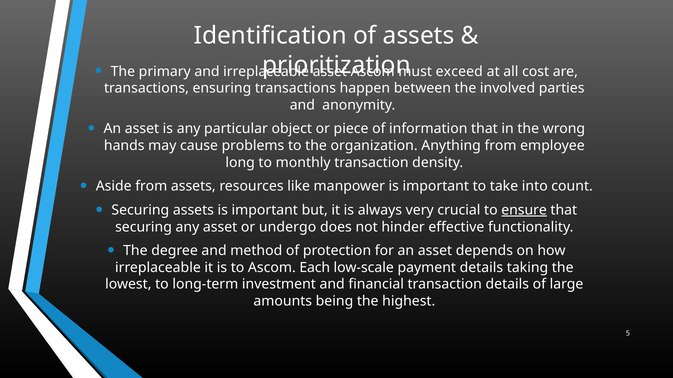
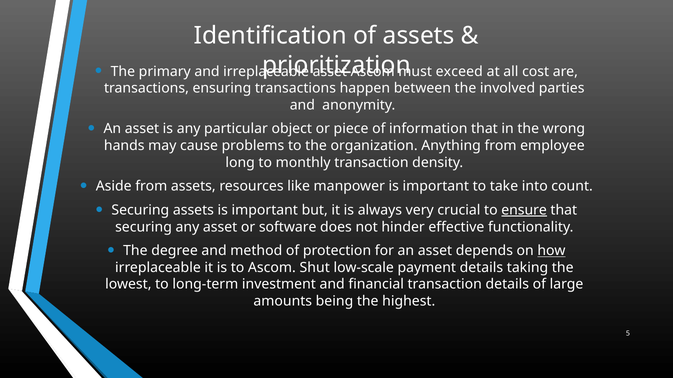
undergo: undergo -> software (288, 227)
how underline: none -> present (551, 251)
Each: Each -> Shut (315, 268)
